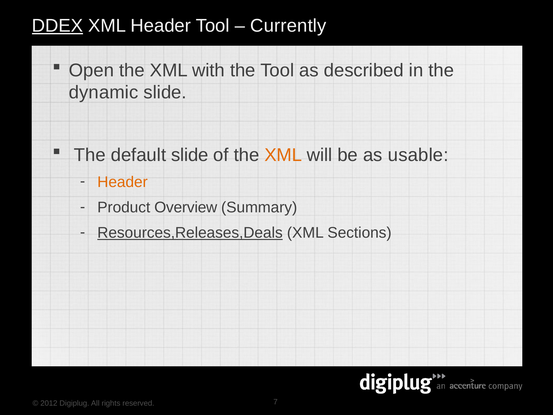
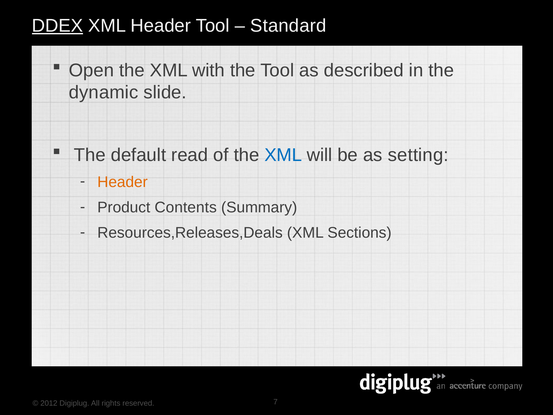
Currently: Currently -> Standard (288, 26)
default slide: slide -> read (190, 155)
XML colour: orange -> blue (283, 155)
usable: usable -> setting (418, 155)
Overview: Overview -> Contents (186, 207)
Resources,Releases,Deals underline: present -> none (190, 233)
